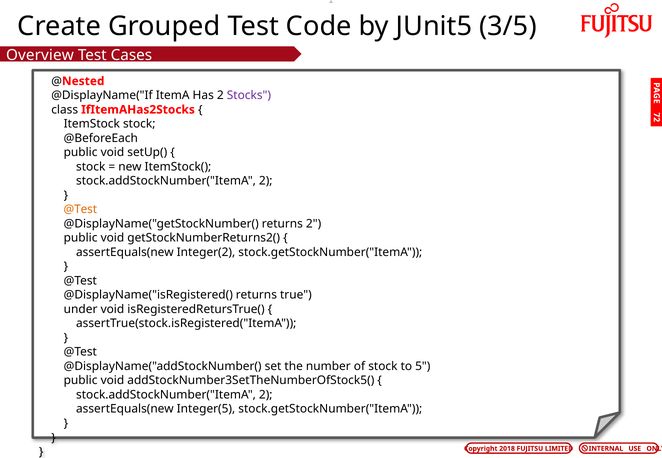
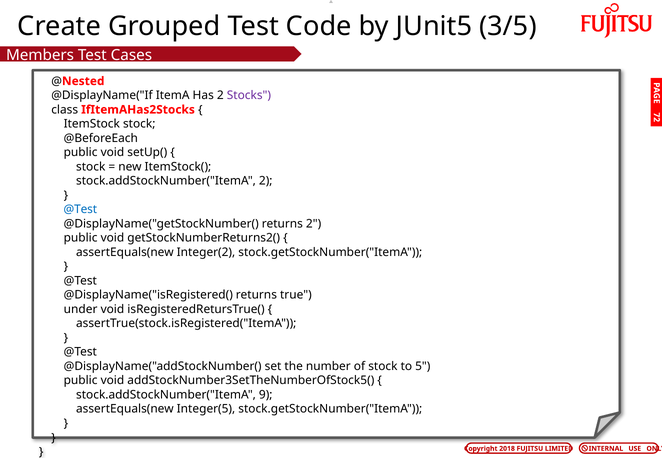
Overview: Overview -> Members (40, 55)
@Test colour: orange -> blue (80, 210)
2: 2 -> 9 (266, 395)
